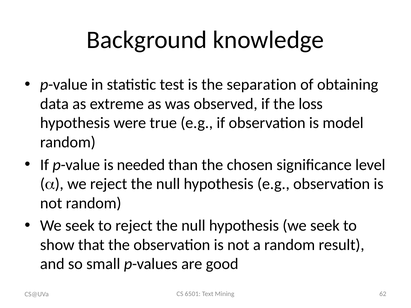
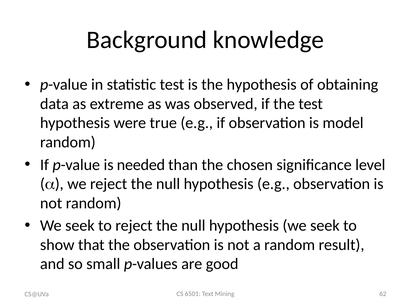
the separation: separation -> hypothesis (262, 85)
the loss: loss -> test (311, 104)
